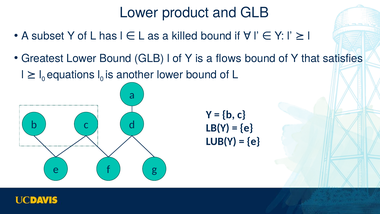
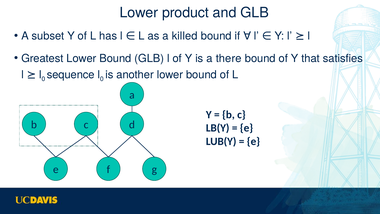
flows: flows -> there (229, 58)
equations: equations -> sequence (71, 75)
